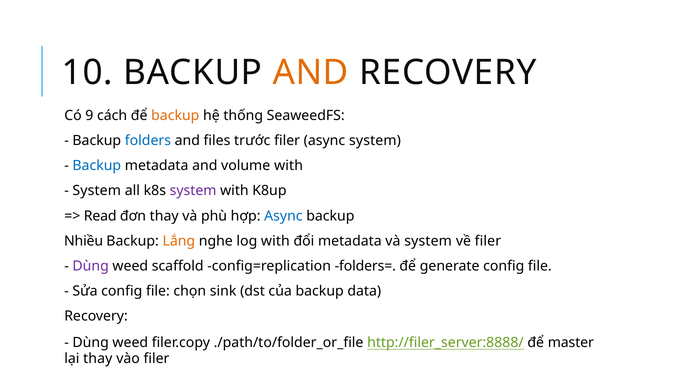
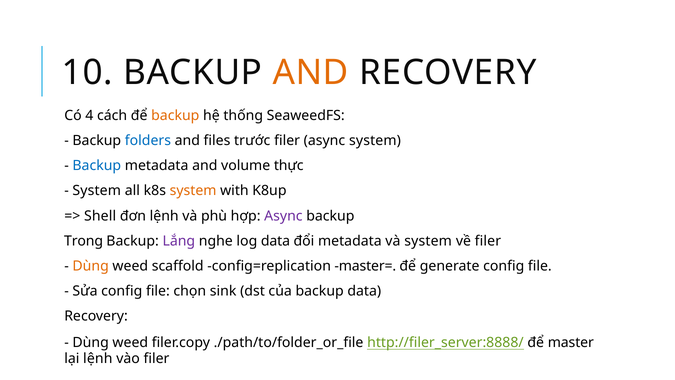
9: 9 -> 4 (89, 116)
volume with: with -> thực (289, 166)
system colour: purple -> orange (193, 191)
Read: Read -> Shell (100, 216)
đơn thay: thay -> lệnh (164, 216)
Async colour: blue -> purple (283, 216)
Nhiều: Nhiều -> Trong (84, 241)
Lắng colour: orange -> purple (179, 241)
log with: with -> data (275, 241)
Dùng colour: purple -> orange (91, 266)
folders=: folders= -> master= (365, 266)
lại thay: thay -> lệnh (98, 358)
